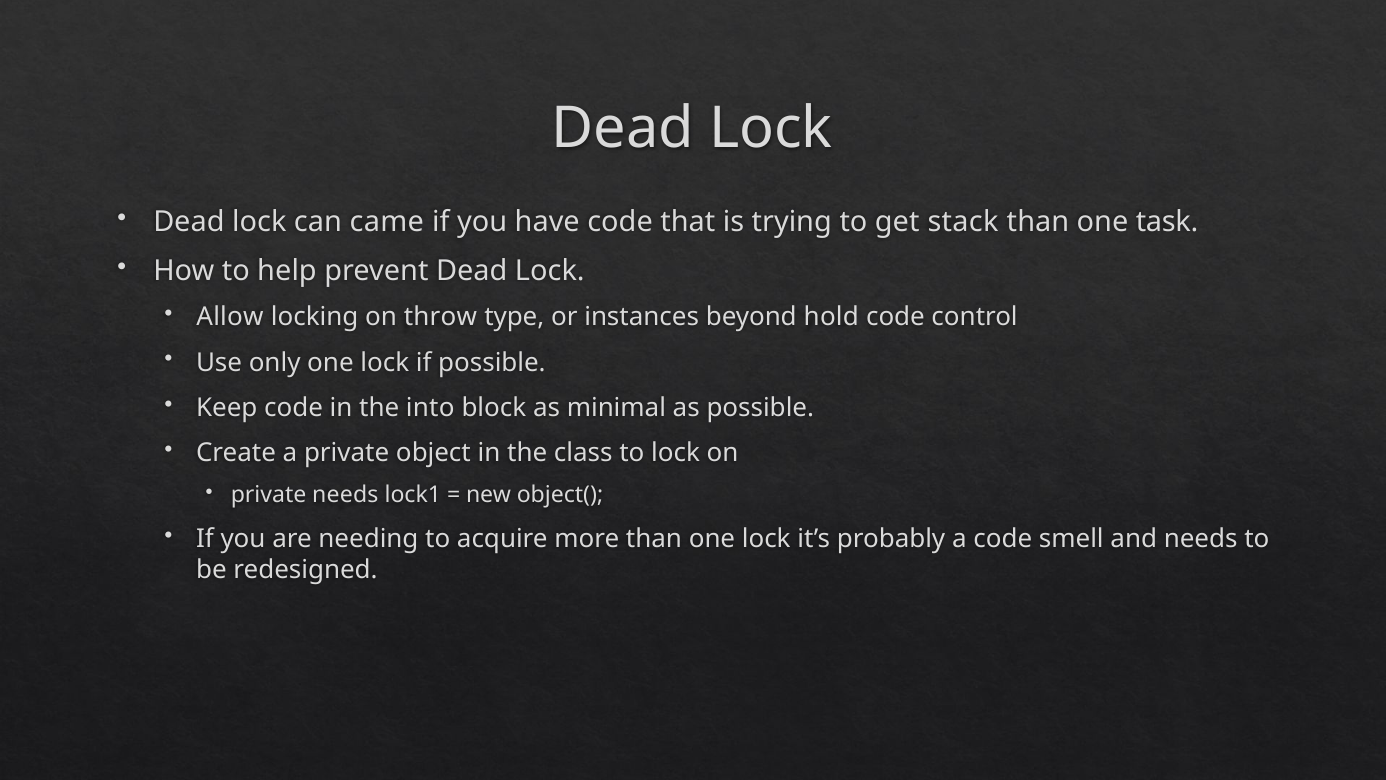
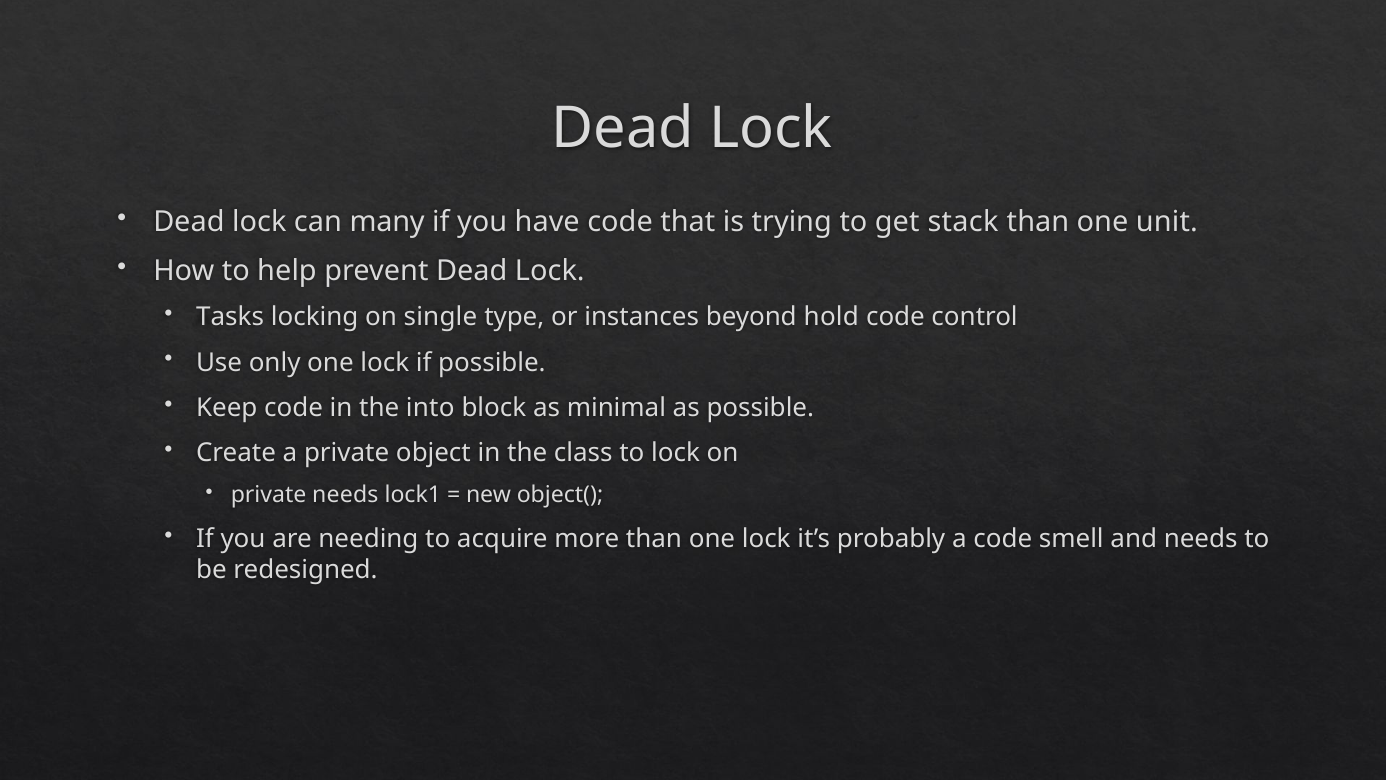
came: came -> many (387, 221)
task: task -> unit (1167, 221)
Allow: Allow -> Tasks (230, 317)
throw: throw -> single (440, 317)
